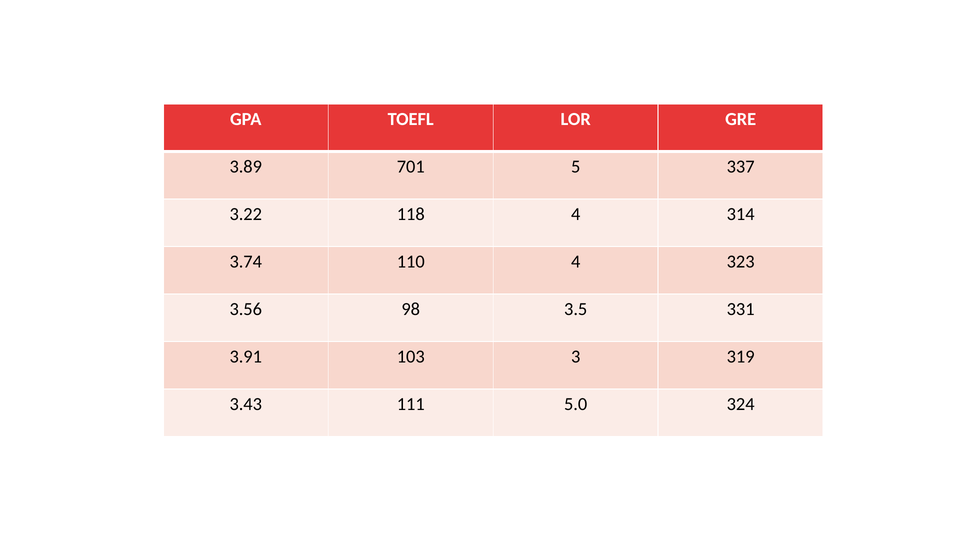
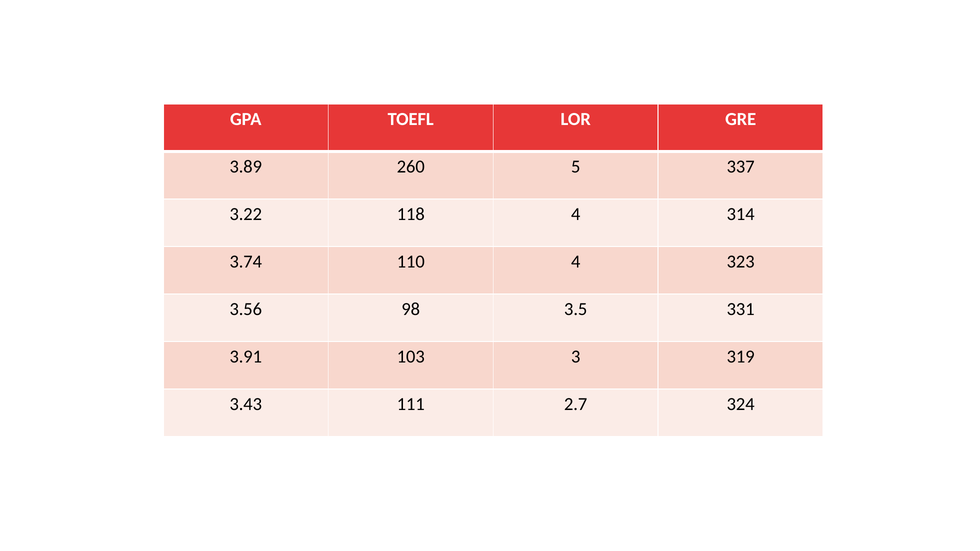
701: 701 -> 260 (411, 167)
5.0: 5.0 -> 2.7 (576, 404)
